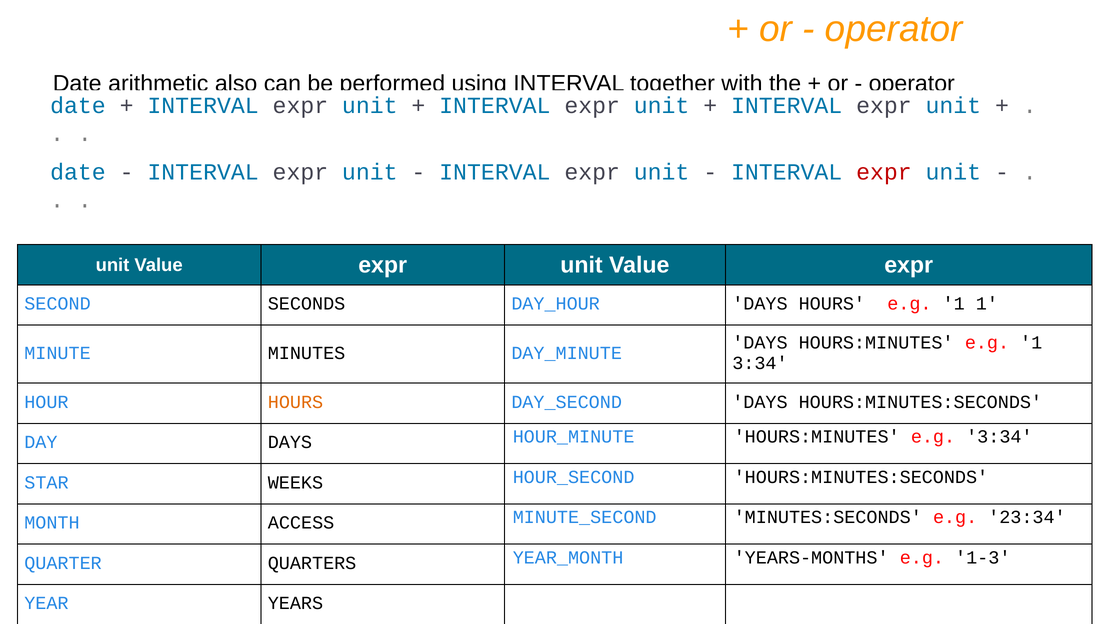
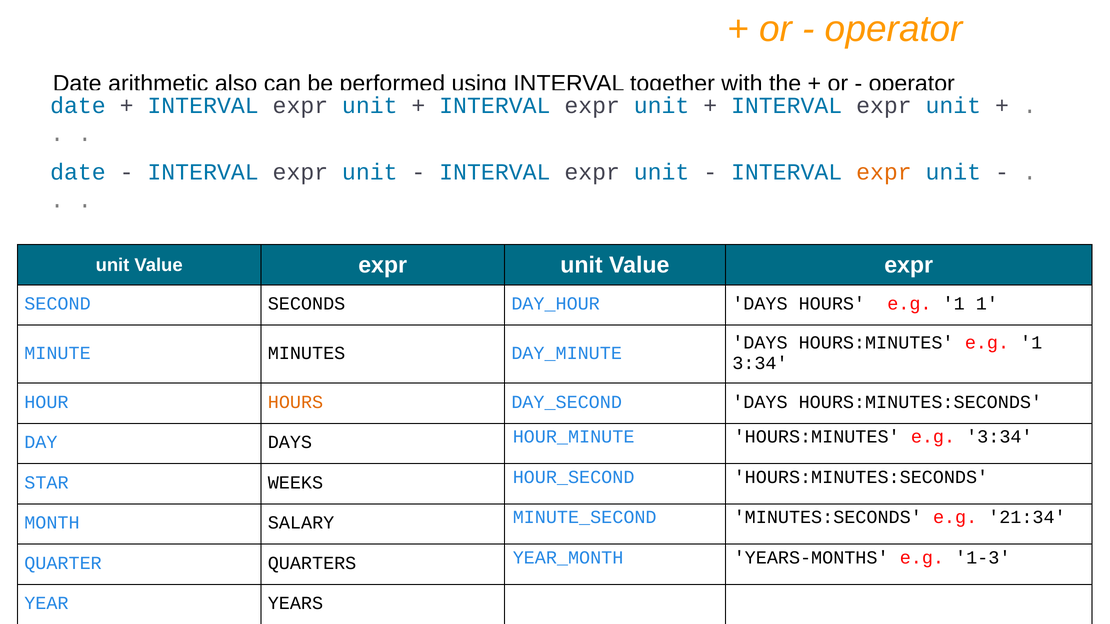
expr colour: red -> orange (884, 172)
ACCESS: ACCESS -> SALARY (301, 523)
23:34: 23:34 -> 21:34 (1027, 518)
